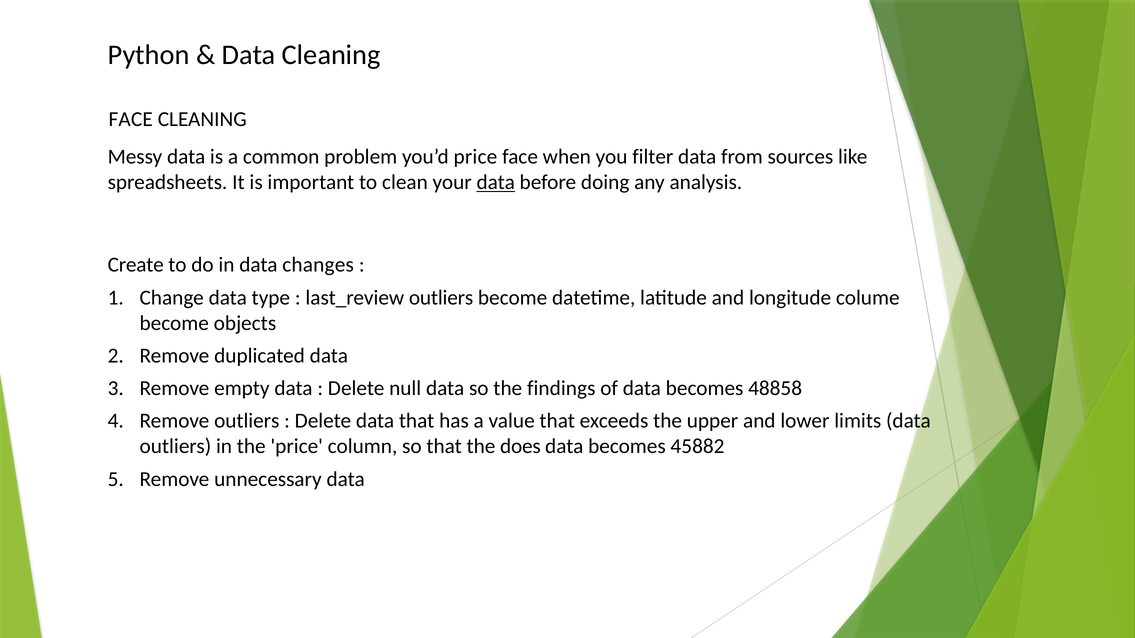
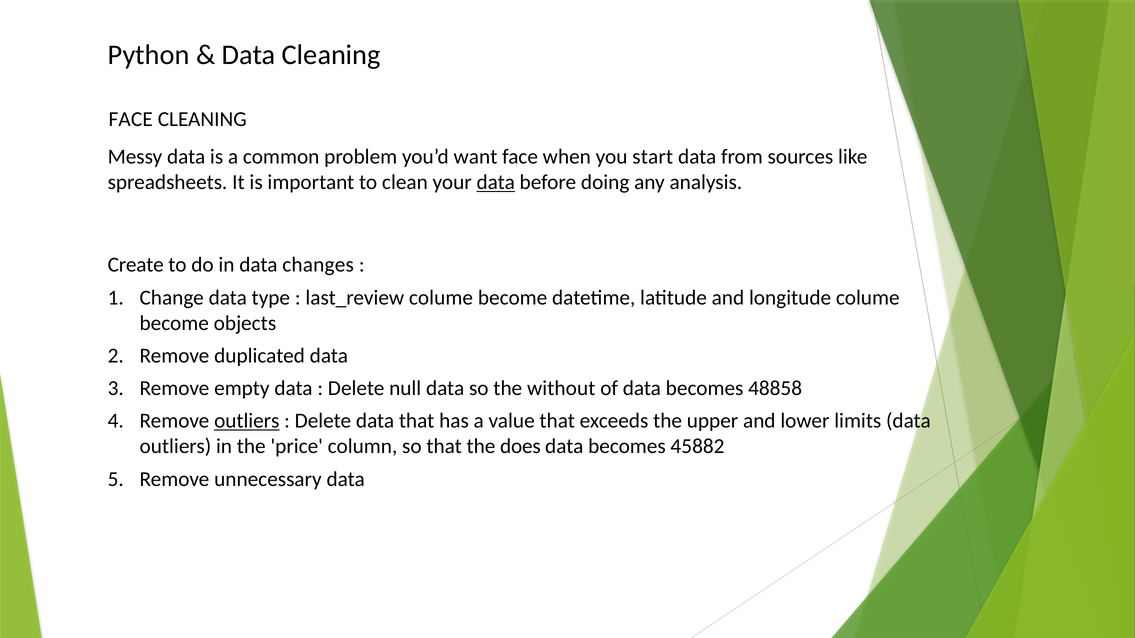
you’d price: price -> want (475, 157)
filter: filter -> start (653, 157)
last_review outliers: outliers -> colume (441, 298)
findings: findings -> without (561, 389)
outliers underline: none -> present (247, 421)
